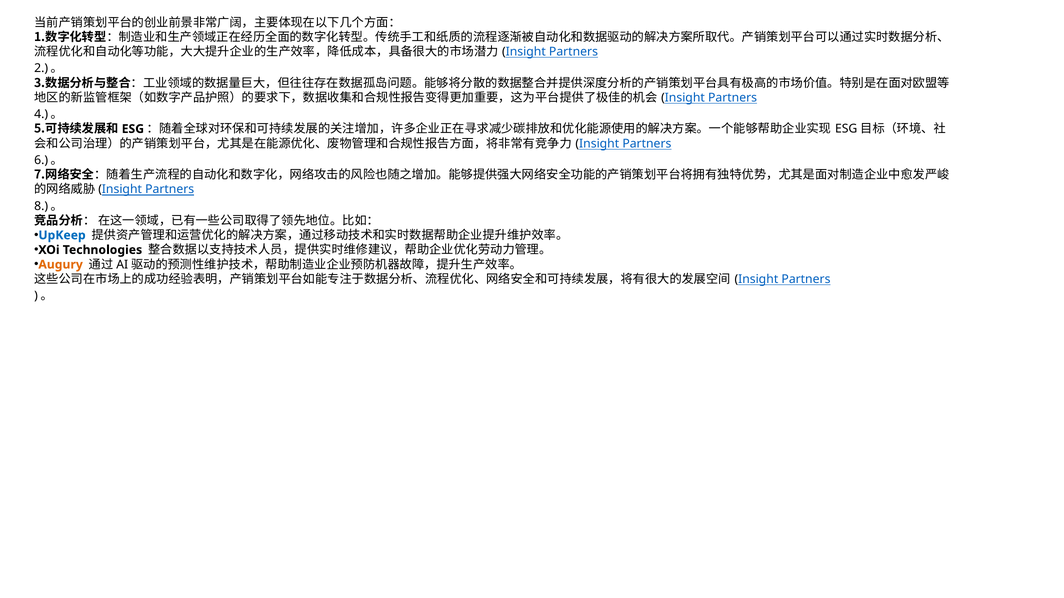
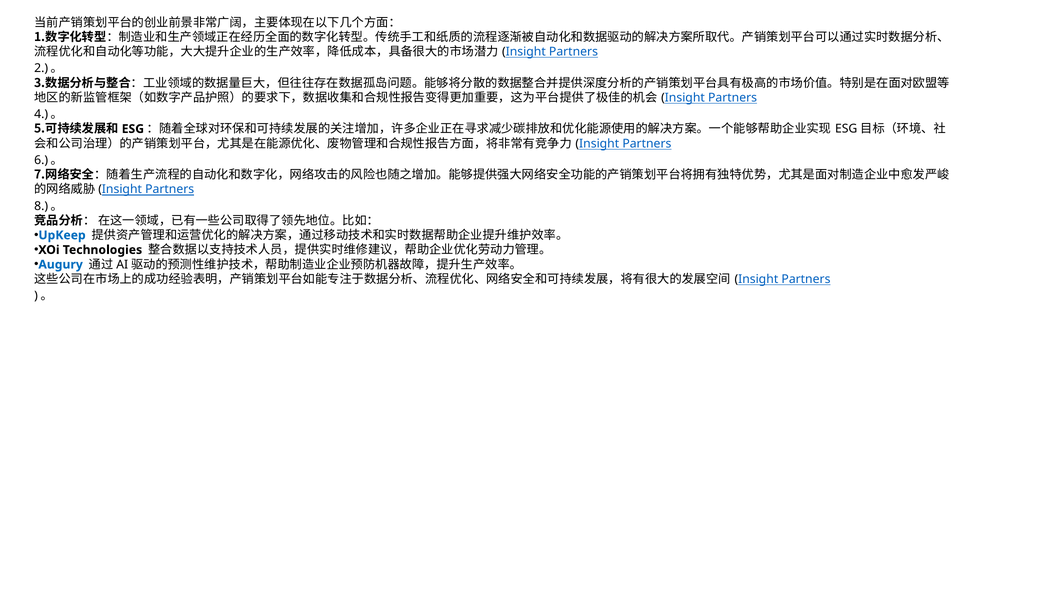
Augury colour: orange -> blue (61, 265)
